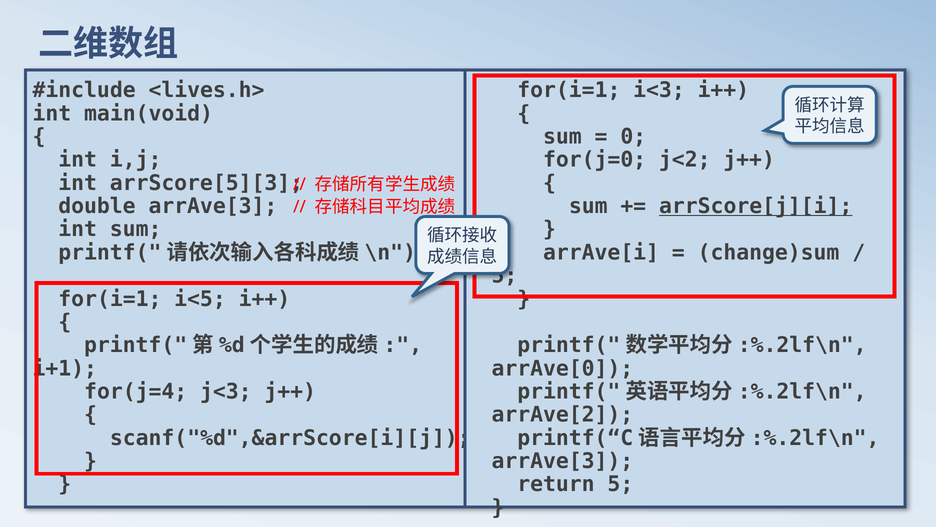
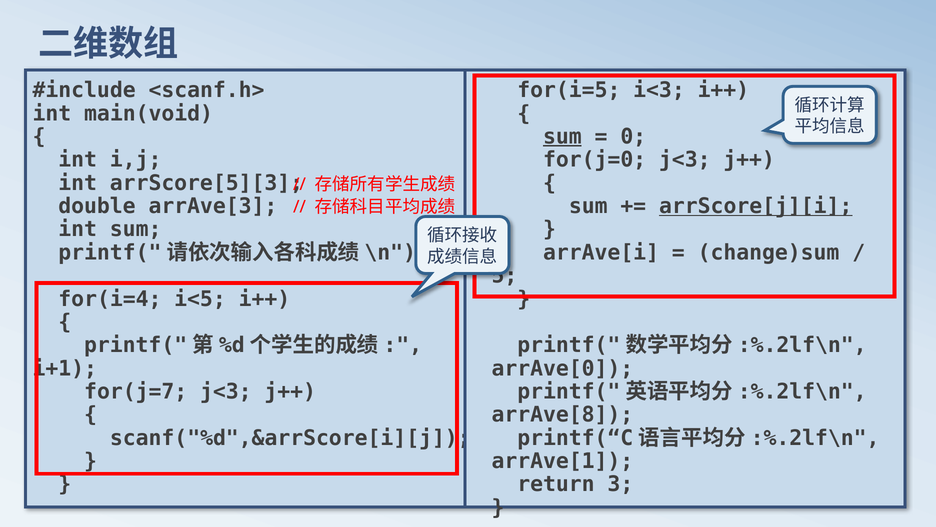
<lives.h>: <lives.h> -> <scanf.h> (206, 90)
for(i=1: for(i=1 -> for(i=5 (569, 90)
sum underline: none -> present (562, 137)
for(j=0 j<2: j<2 -> j<3 (685, 160)
for(i=1: for(i=1 -> for(i=4 (110, 299)
for(j=4: for(j=4 -> for(j=7 (136, 391)
arrAve[2: arrAve[2 -> arrAve[8 (562, 415)
arrAve[3: arrAve[3 -> arrAve[1 (562, 461)
return 5: 5 -> 3 (620, 484)
